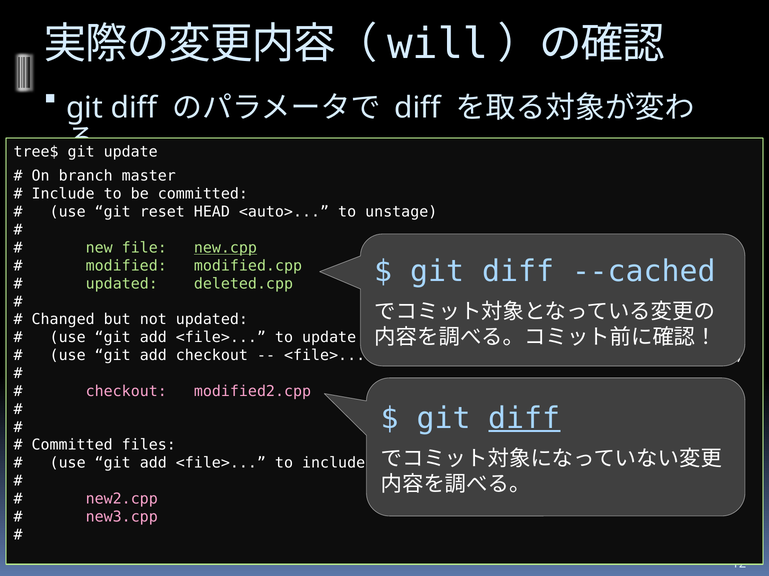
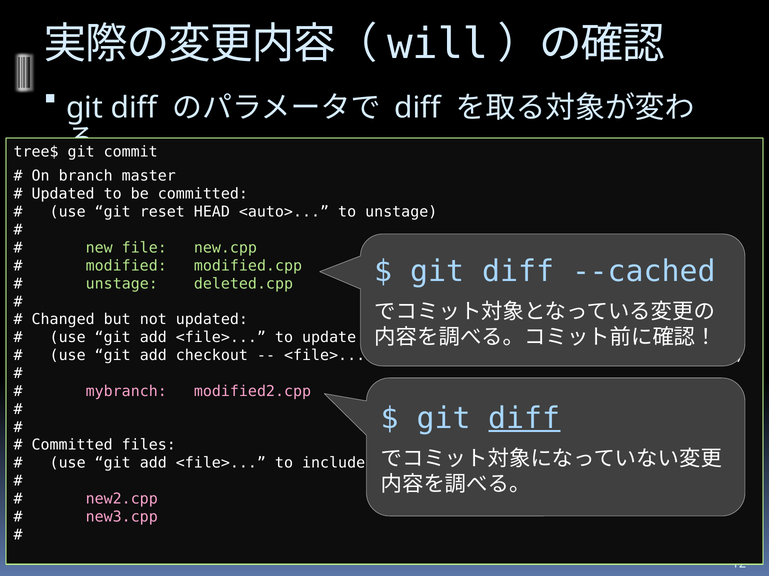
update: update -> commit (131, 152)
Include: Include -> Updated (63, 194)
new.cpp underline: present -> none (225, 248)
updated: updated -> unstage (122, 284)
checkout: checkout -> mybranch (126, 392)
